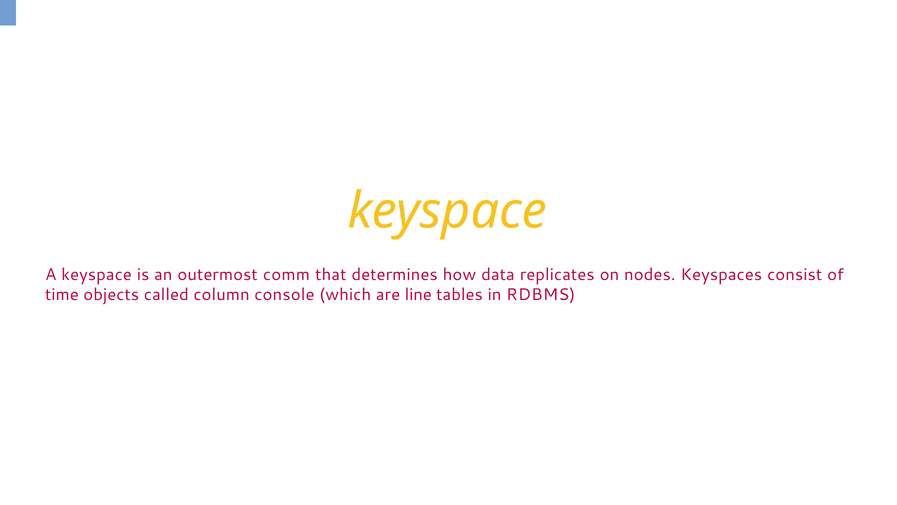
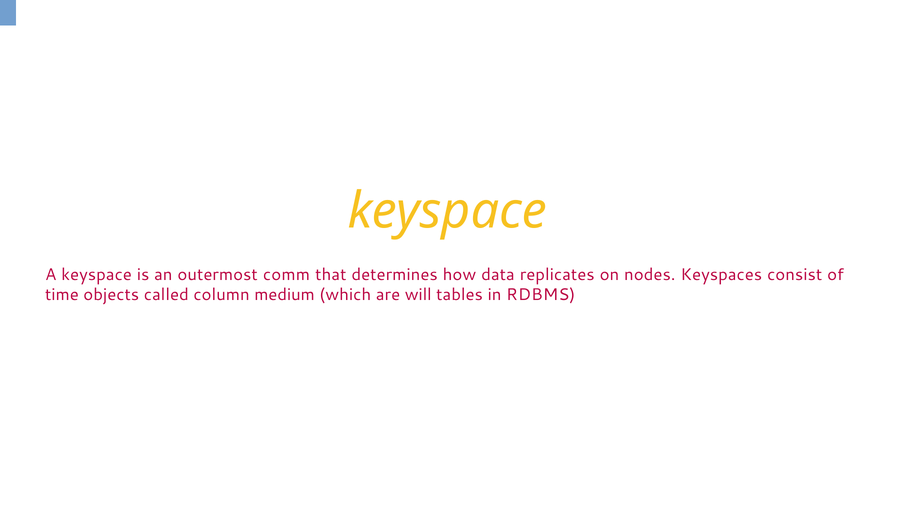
console: console -> medium (285, 295)
line: line -> will (418, 295)
